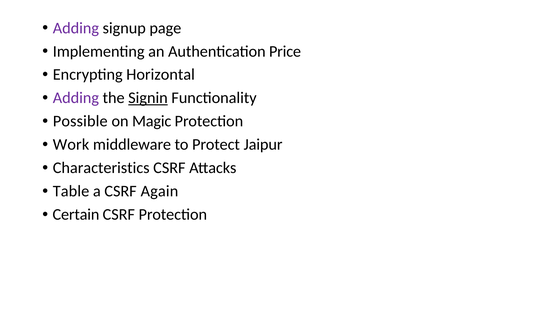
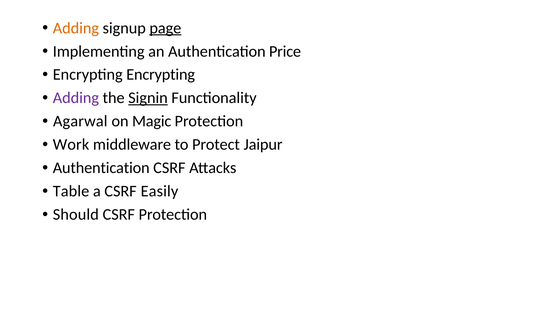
Adding colour: purple -> orange (76, 28)
page underline: none -> present (165, 28)
Encrypting Horizontal: Horizontal -> Encrypting (161, 75)
Possible: Possible -> Agarwal (80, 121)
Characteristics: Characteristics -> Authentication (101, 168)
Again: Again -> Easily (159, 191)
Certain: Certain -> Should (76, 214)
